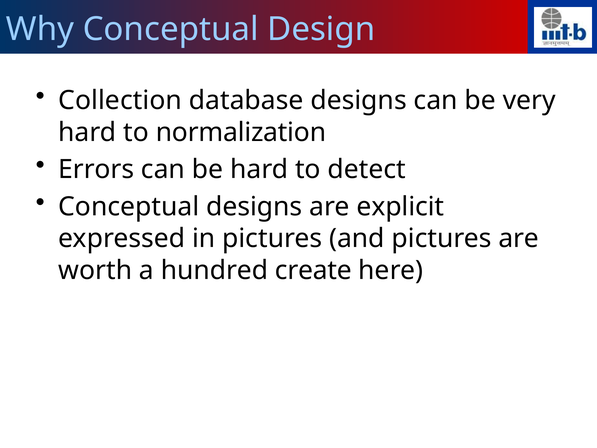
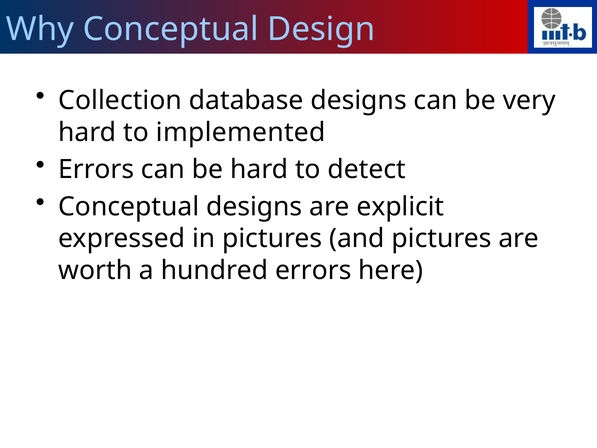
normalization: normalization -> implemented (241, 132)
hundred create: create -> errors (313, 270)
